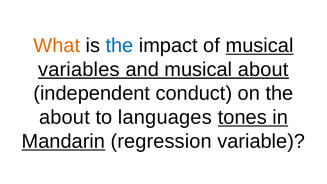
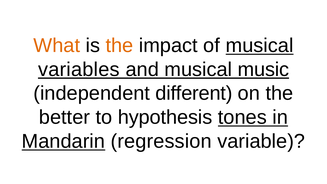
the colour: blue -> orange (119, 45)
musical about: about -> music (263, 69)
conduct: conduct -> different (194, 93)
about: about -> better (65, 117)
languages: languages -> hypothesis (165, 117)
